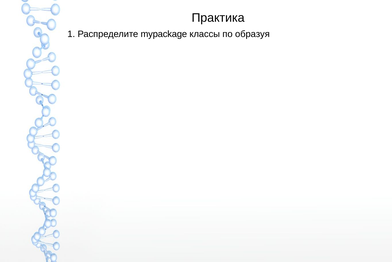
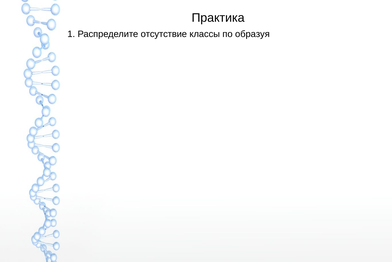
mypackage: mypackage -> отсутствие (164, 34)
